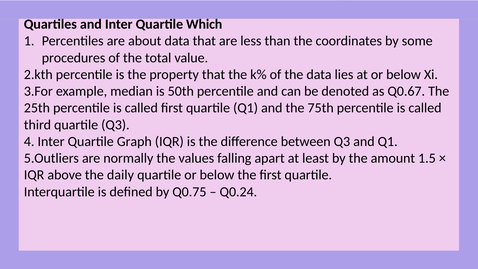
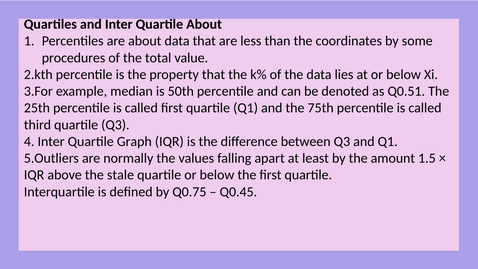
Quartile Which: Which -> About (204, 24)
Q0.67: Q0.67 -> Q0.51 (406, 91)
daily: daily -> stale (120, 175)
Q0.24: Q0.24 -> Q0.45 (238, 192)
